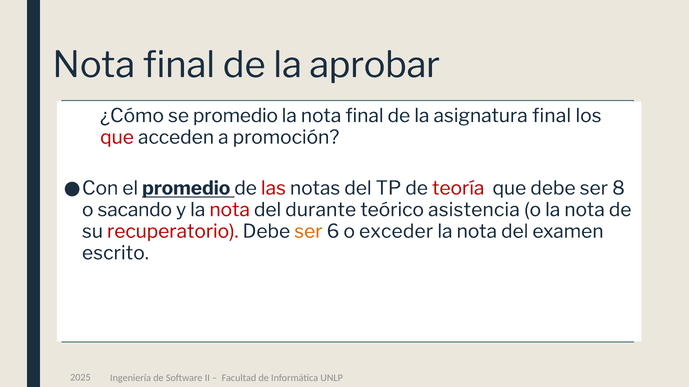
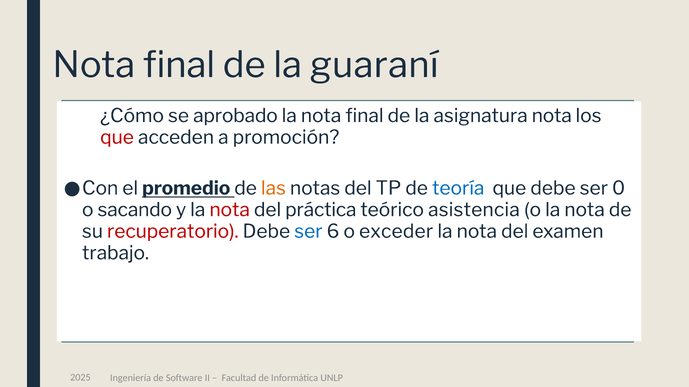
aprobar: aprobar -> guaraní (374, 65)
se promedio: promedio -> aprobado (235, 116)
asignatura final: final -> nota (552, 116)
las colour: red -> orange (273, 188)
teoría colour: red -> blue (458, 188)
8: 8 -> 0 (619, 188)
durante: durante -> práctica (321, 210)
ser colour: orange -> blue (308, 232)
escrito: escrito -> trabajo (115, 253)
